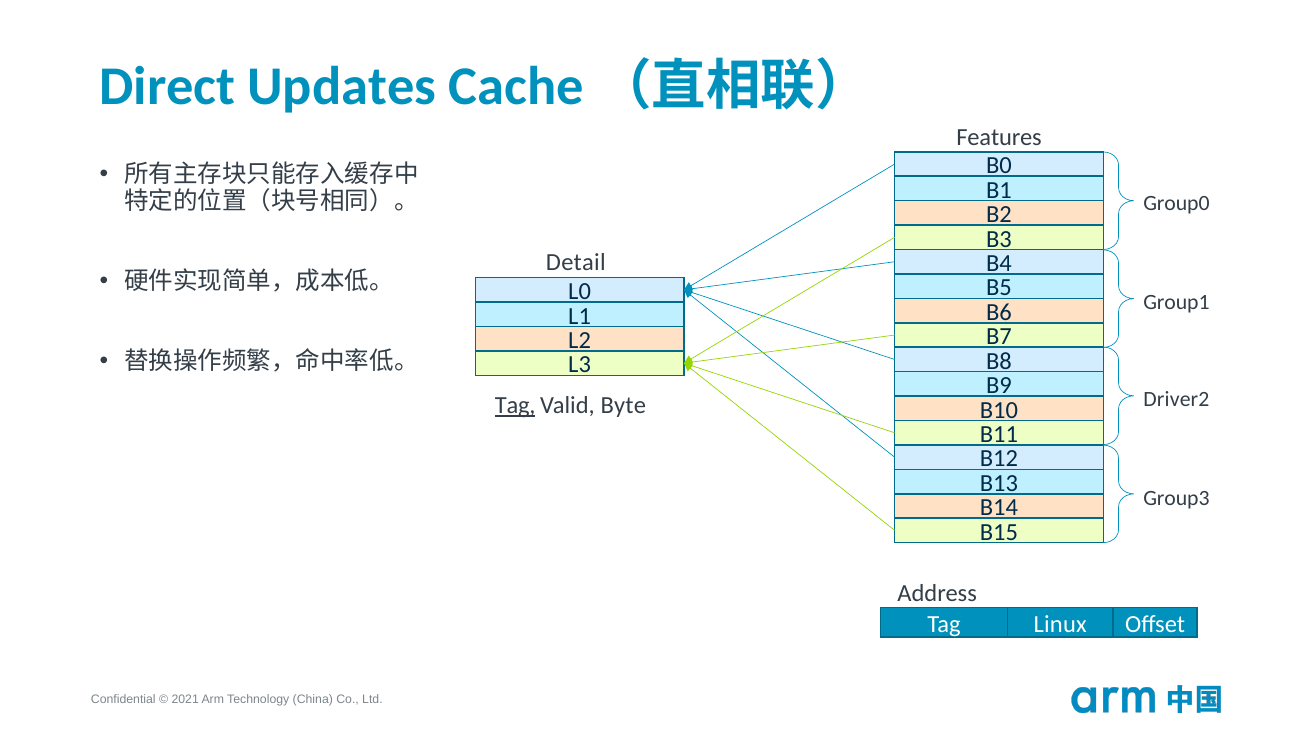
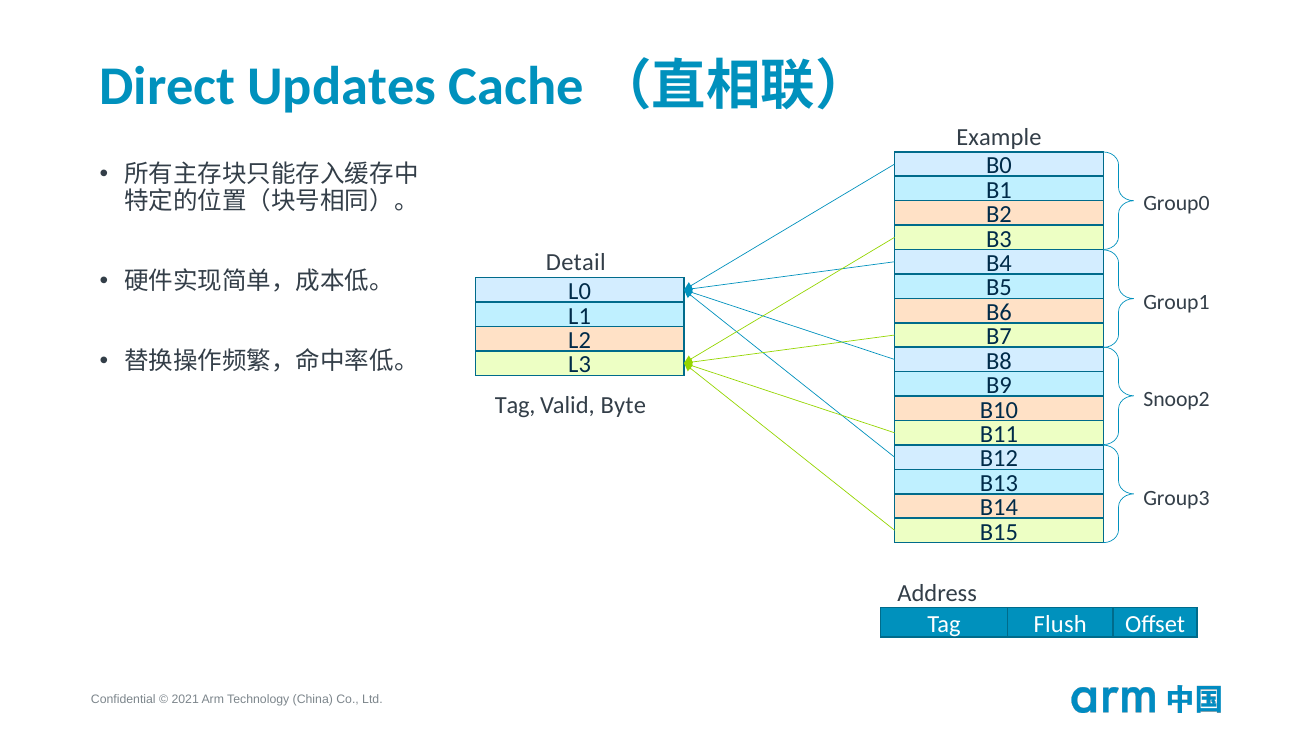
Features: Features -> Example (999, 138)
Driver2: Driver2 -> Snoop2 (1177, 400)
Tag underline: present -> none (515, 405)
Linux: Linux -> Flush (1060, 624)
